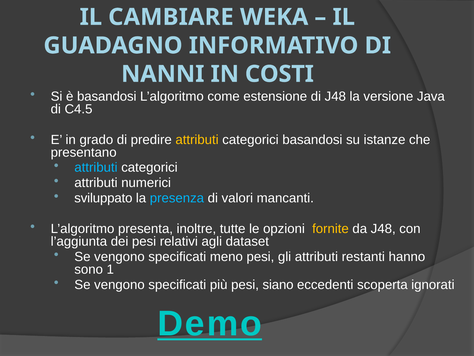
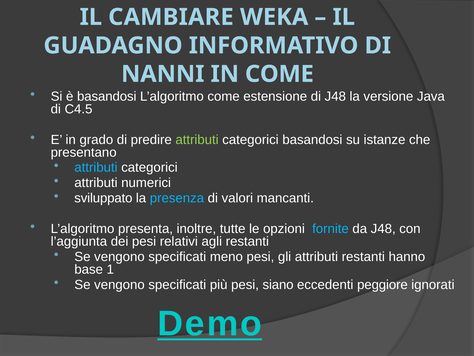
IN COSTI: COSTI -> COME (279, 74)
attributi colour: yellow -> light green (197, 139)
fornite colour: yellow -> light blue (330, 229)
agli dataset: dataset -> restanti (247, 241)
sono: sono -> base (89, 269)
scoperta: scoperta -> peggiore (382, 284)
